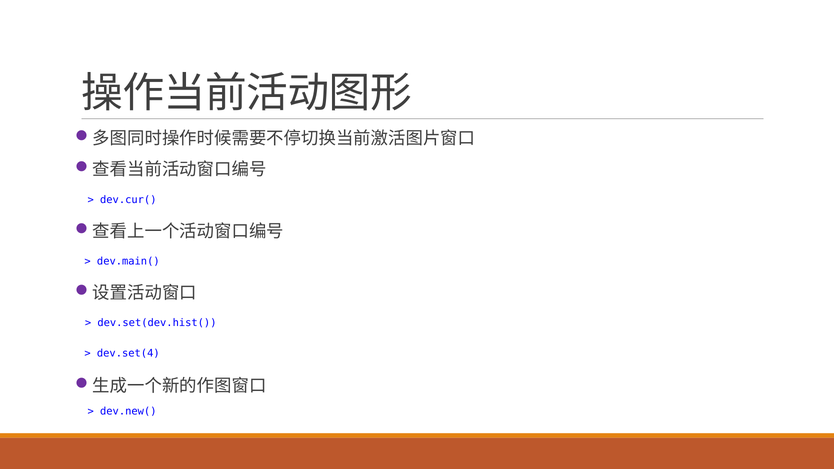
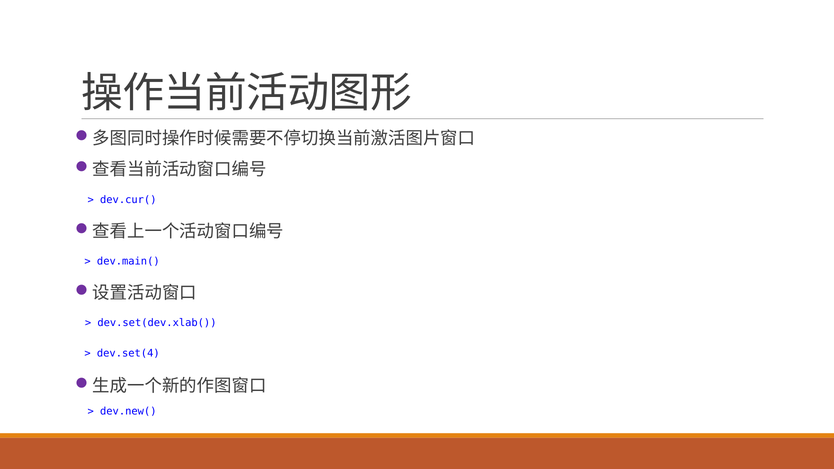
dev.set(dev.hist(: dev.set(dev.hist( -> dev.set(dev.xlab( (157, 323)
